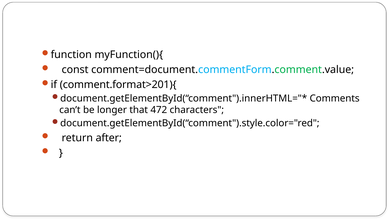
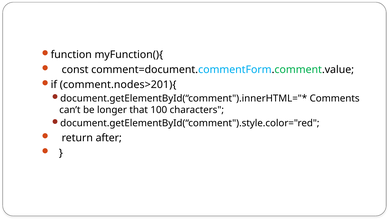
comment.format>201){: comment.format>201){ -> comment.nodes>201){ (118, 85)
472: 472 -> 100 (159, 110)
